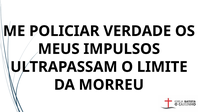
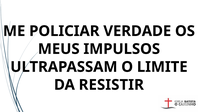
MORREU: MORREU -> RESISTIR (111, 84)
